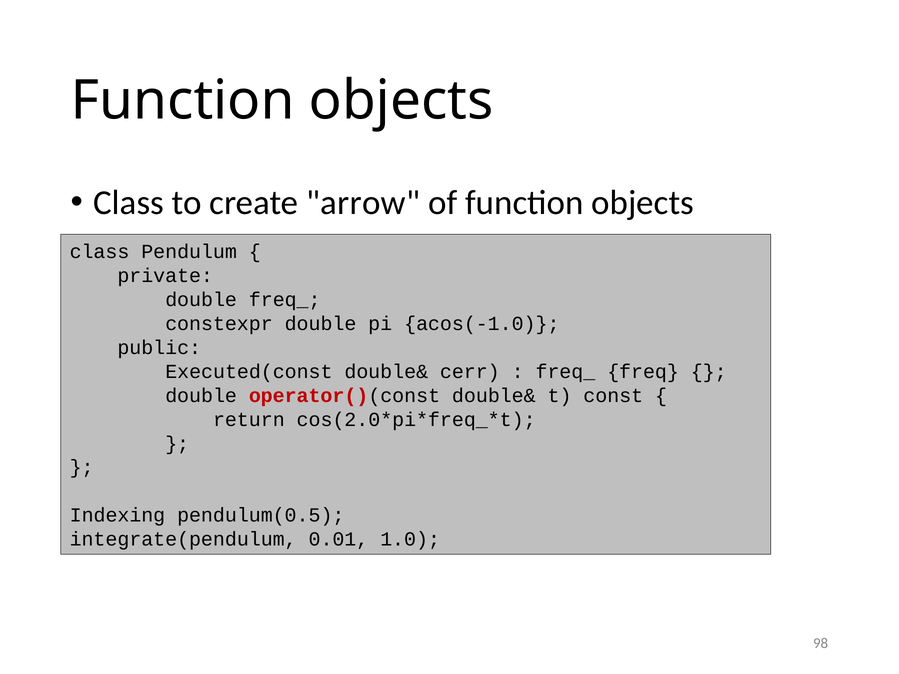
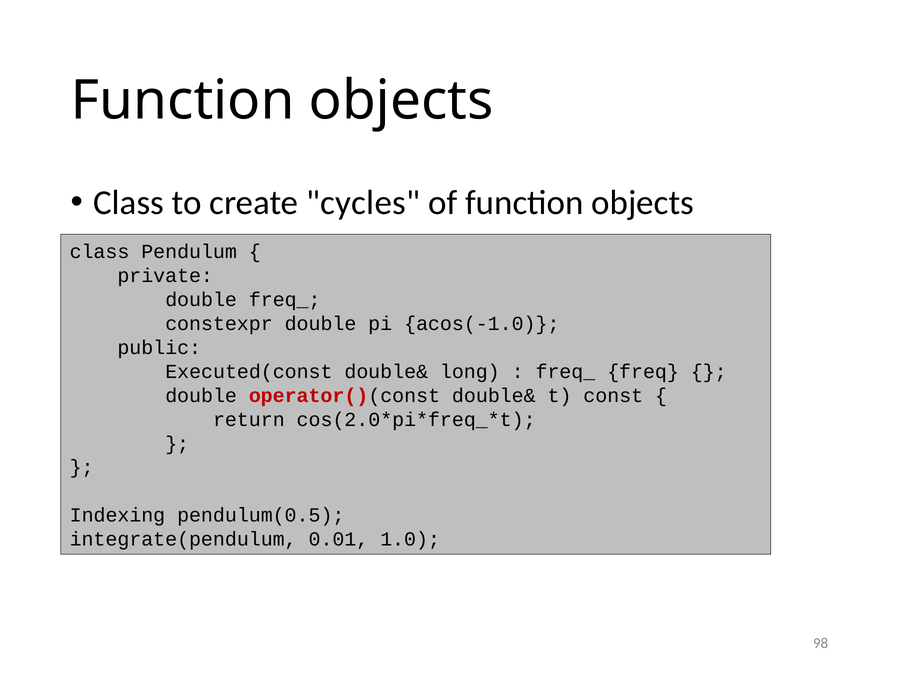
arrow: arrow -> cycles (363, 203)
cerr: cerr -> long (470, 372)
